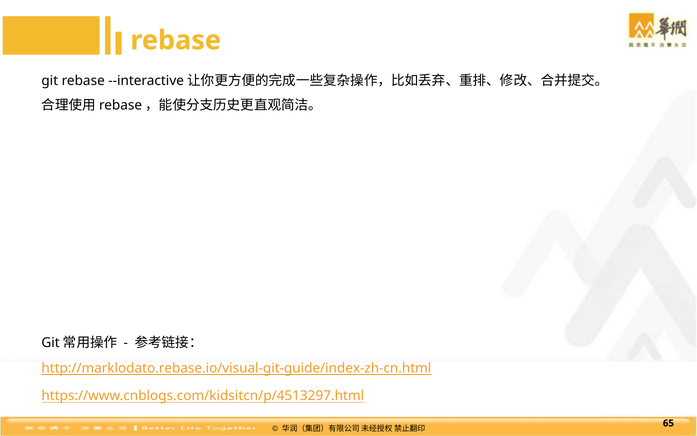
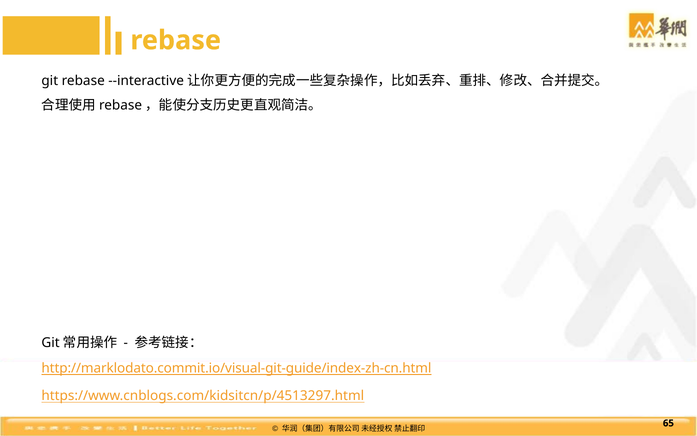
http://marklodato.rebase.io/visual-git-guide/index-zh-cn.html: http://marklodato.rebase.io/visual-git-guide/index-zh-cn.html -> http://marklodato.commit.io/visual-git-guide/index-zh-cn.html (236, 368)
